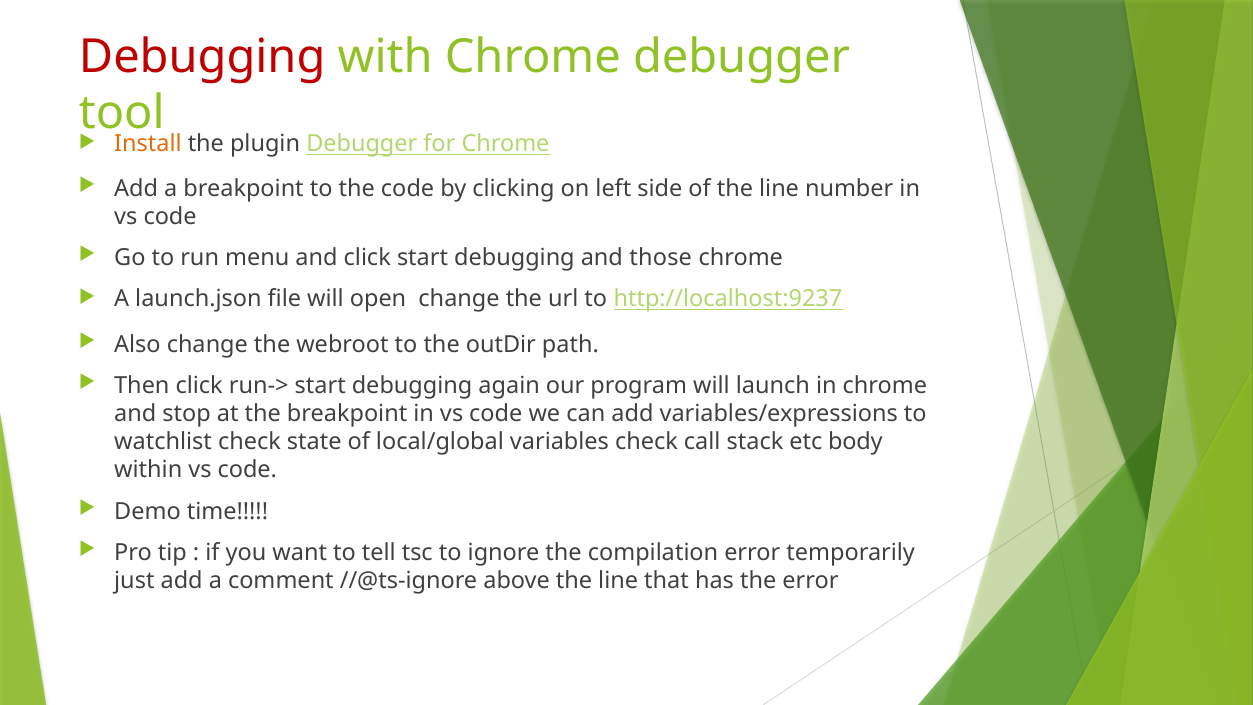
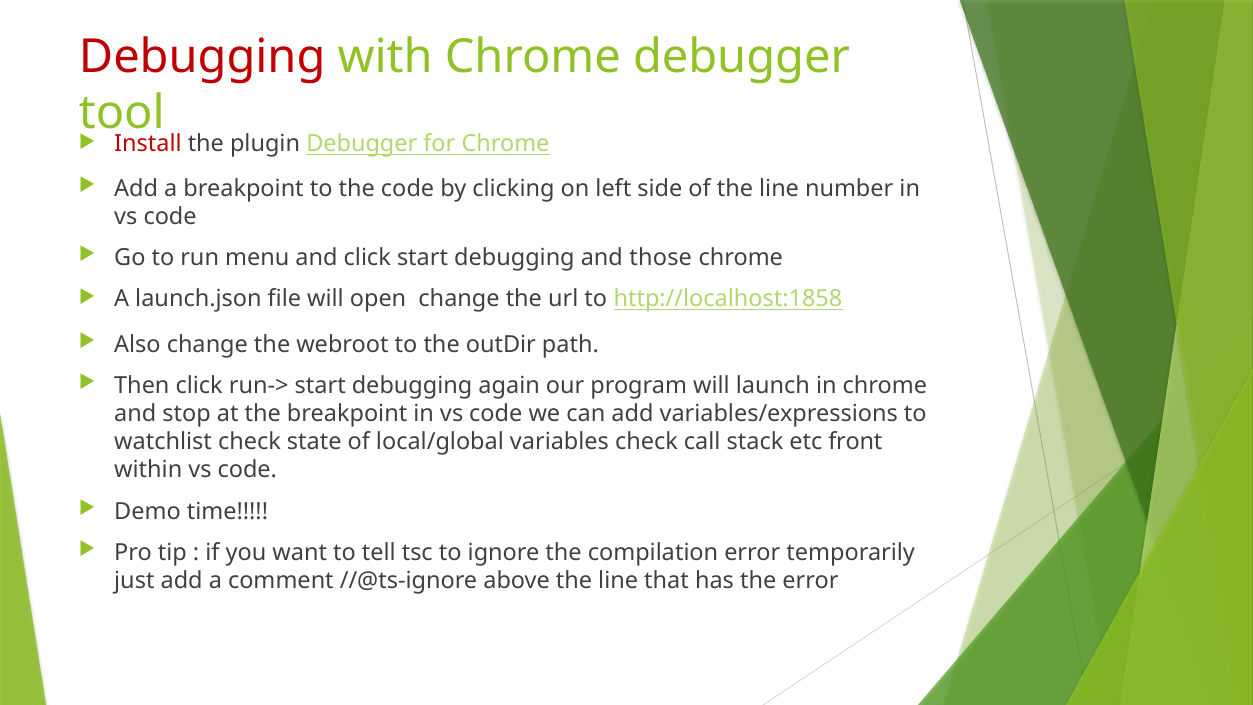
Install colour: orange -> red (148, 143)
http://localhost:9237: http://localhost:9237 -> http://localhost:1858 (728, 299)
body: body -> front (855, 442)
